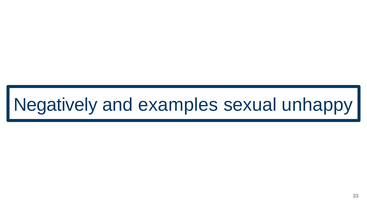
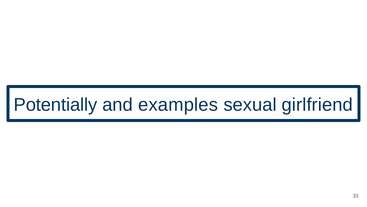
Negatively: Negatively -> Potentially (55, 104)
unhappy: unhappy -> girlfriend (317, 104)
